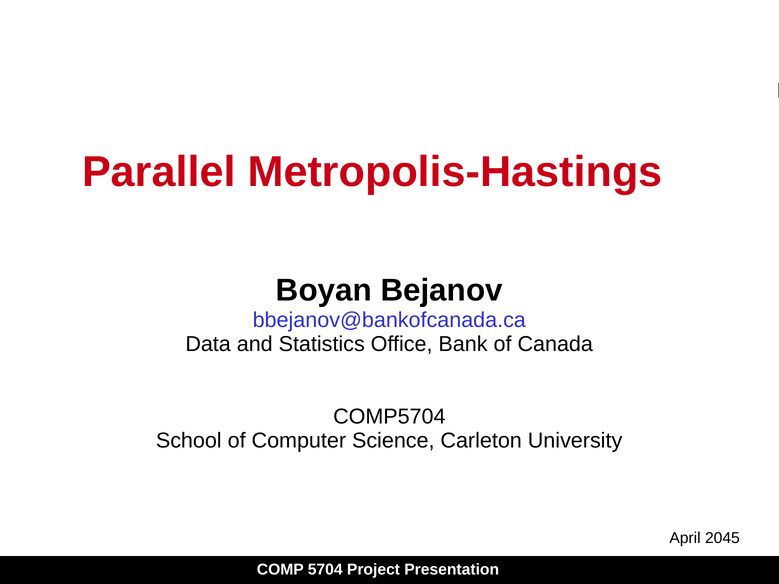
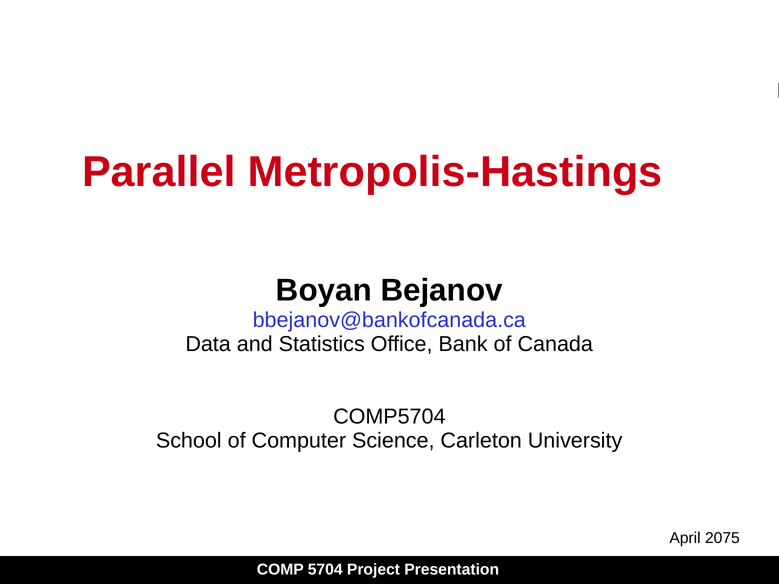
2045: 2045 -> 2075 (722, 538)
